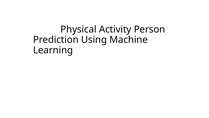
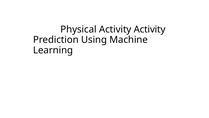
Activity Person: Person -> Activity (150, 29)
